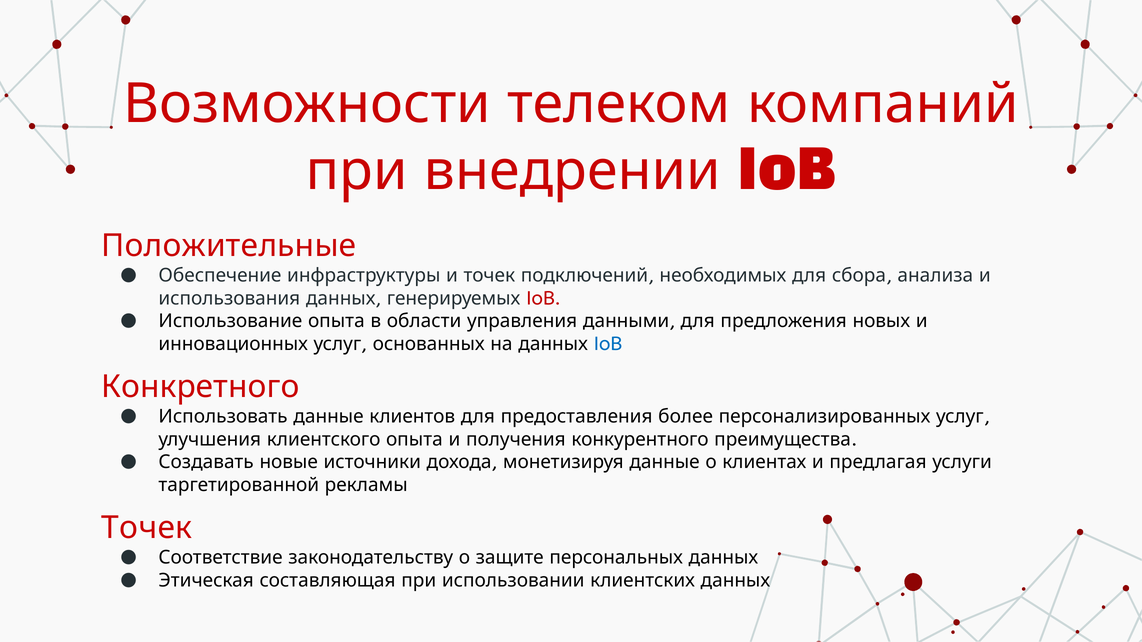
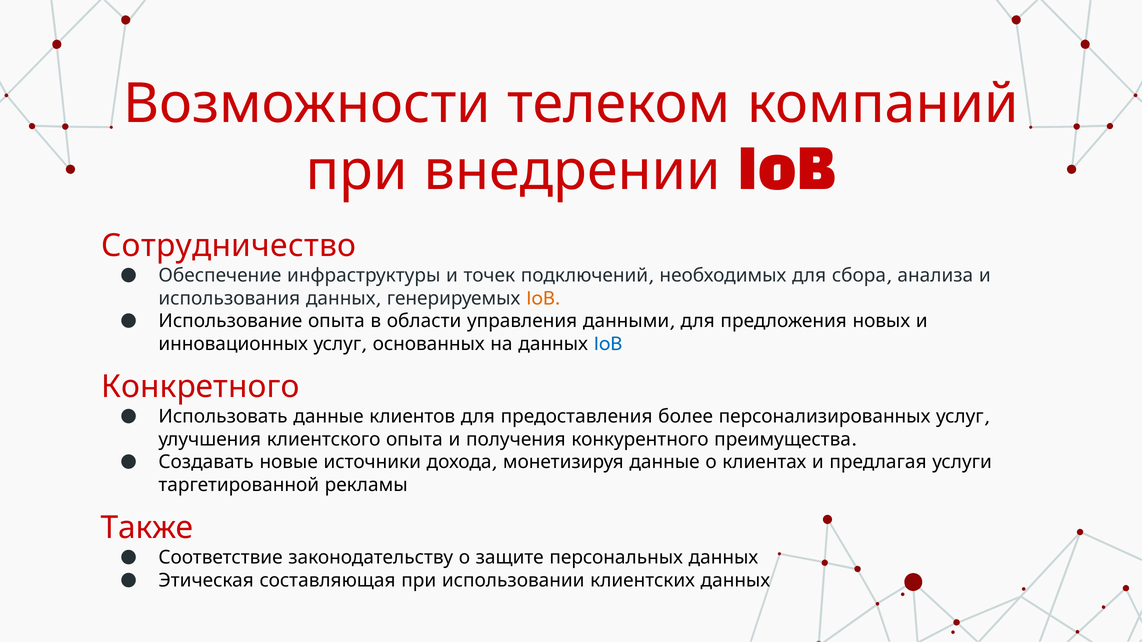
Положительные: Положительные -> Сотрудничество (229, 246)
IoB colour: red -> orange (543, 298)
Точек: Точек -> Также (147, 528)
